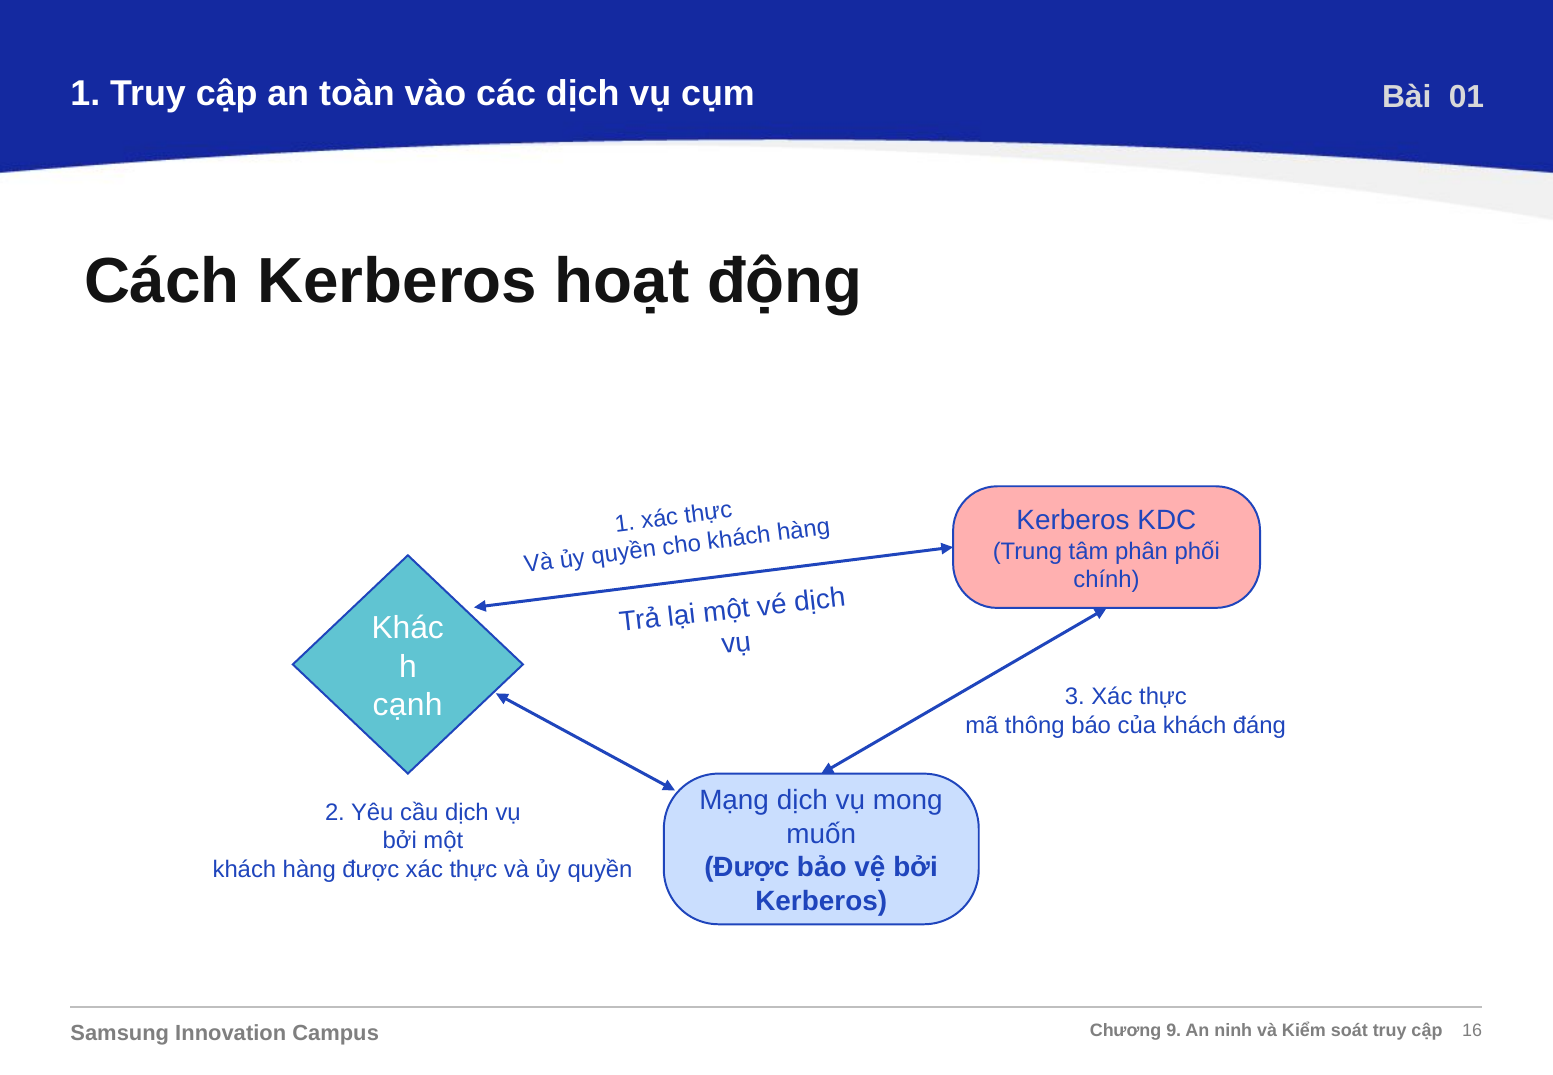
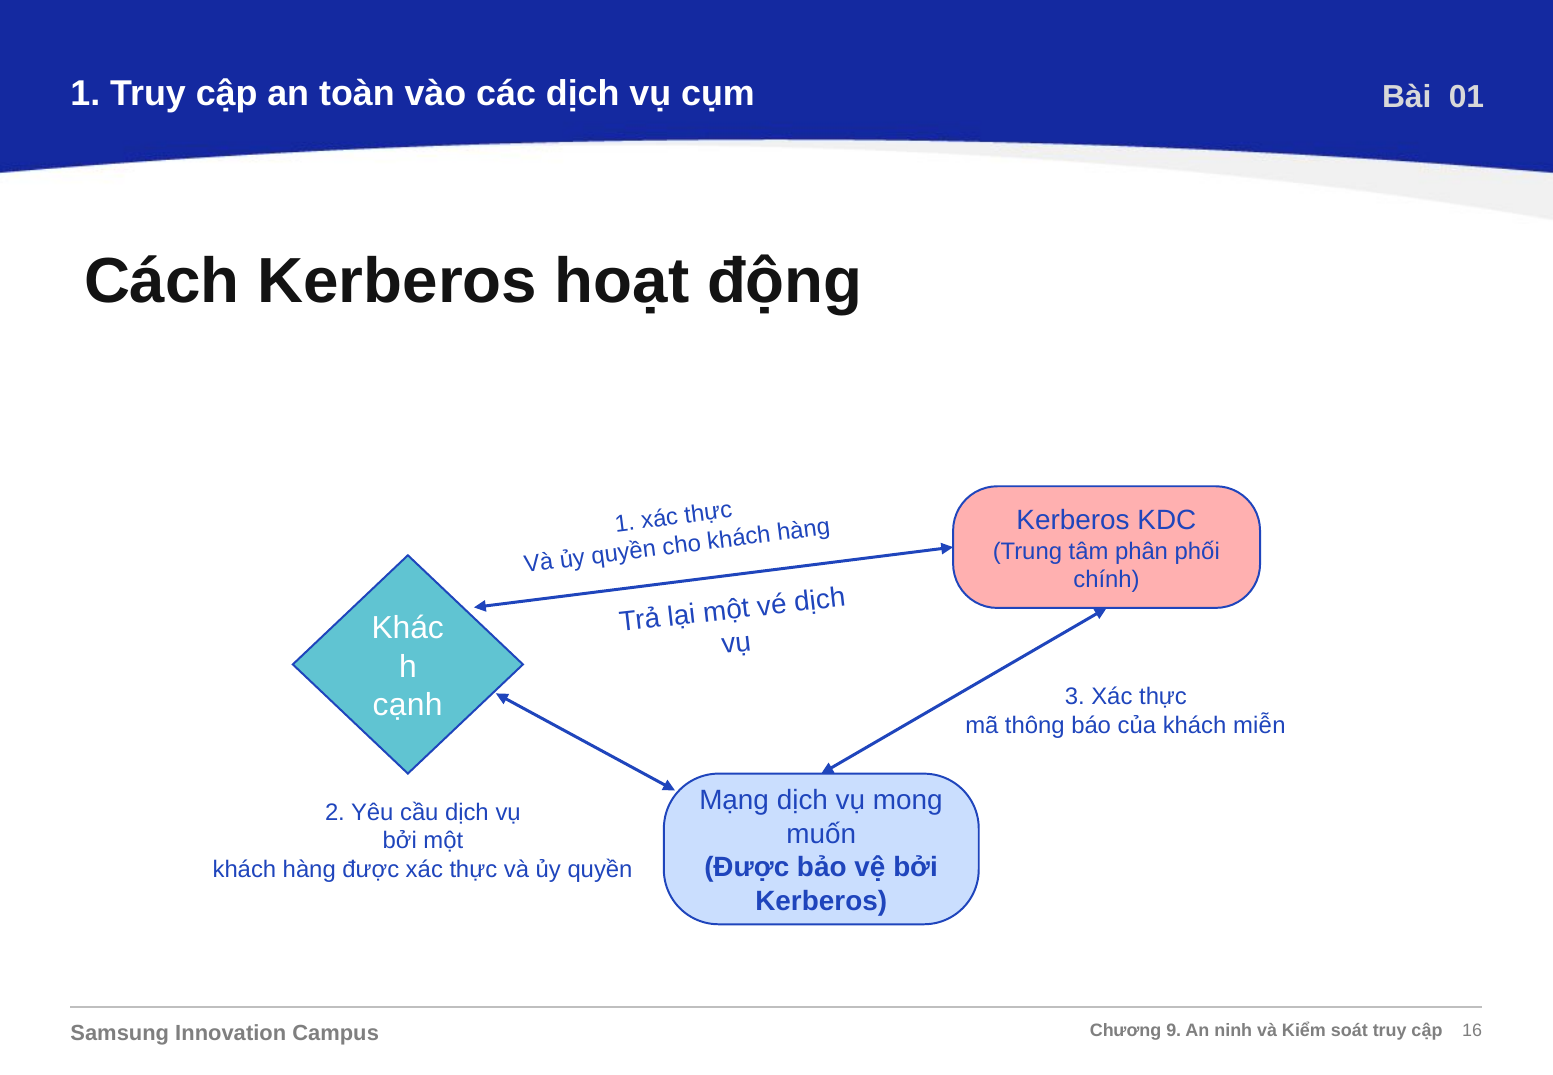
đáng: đáng -> miễn (1259, 725)
